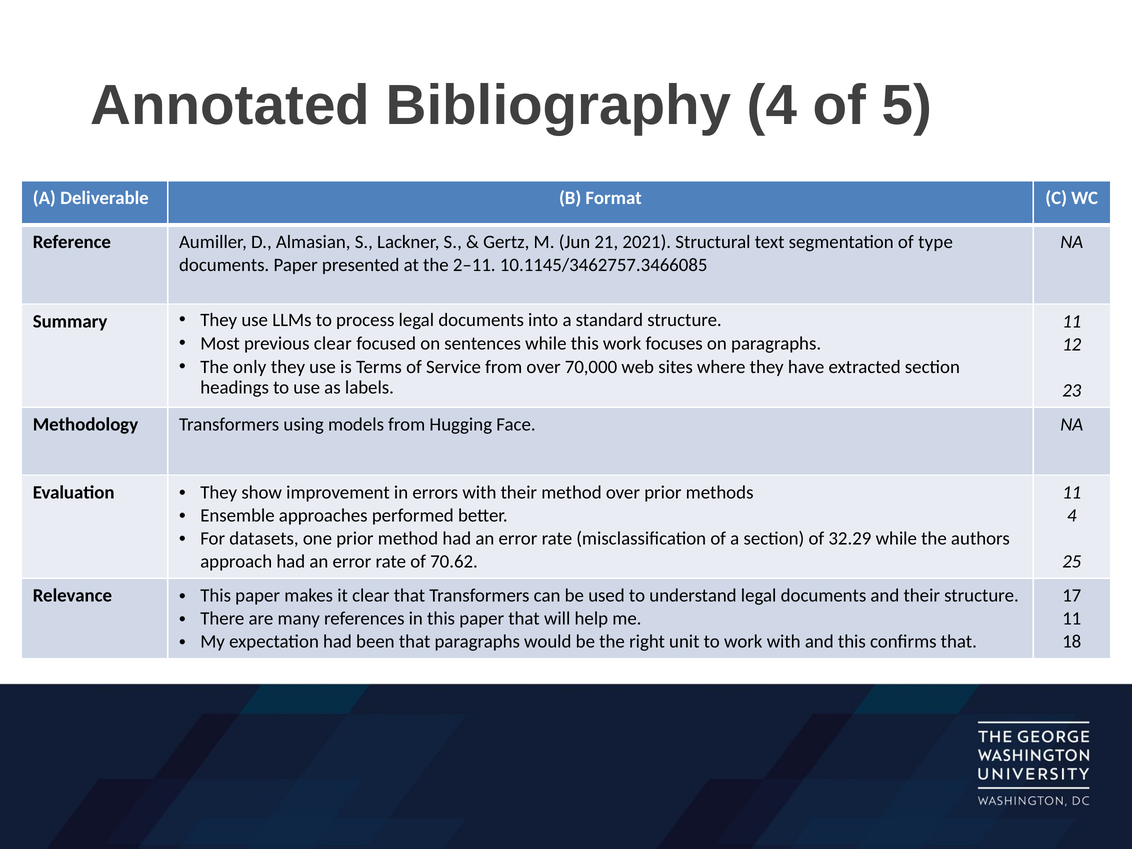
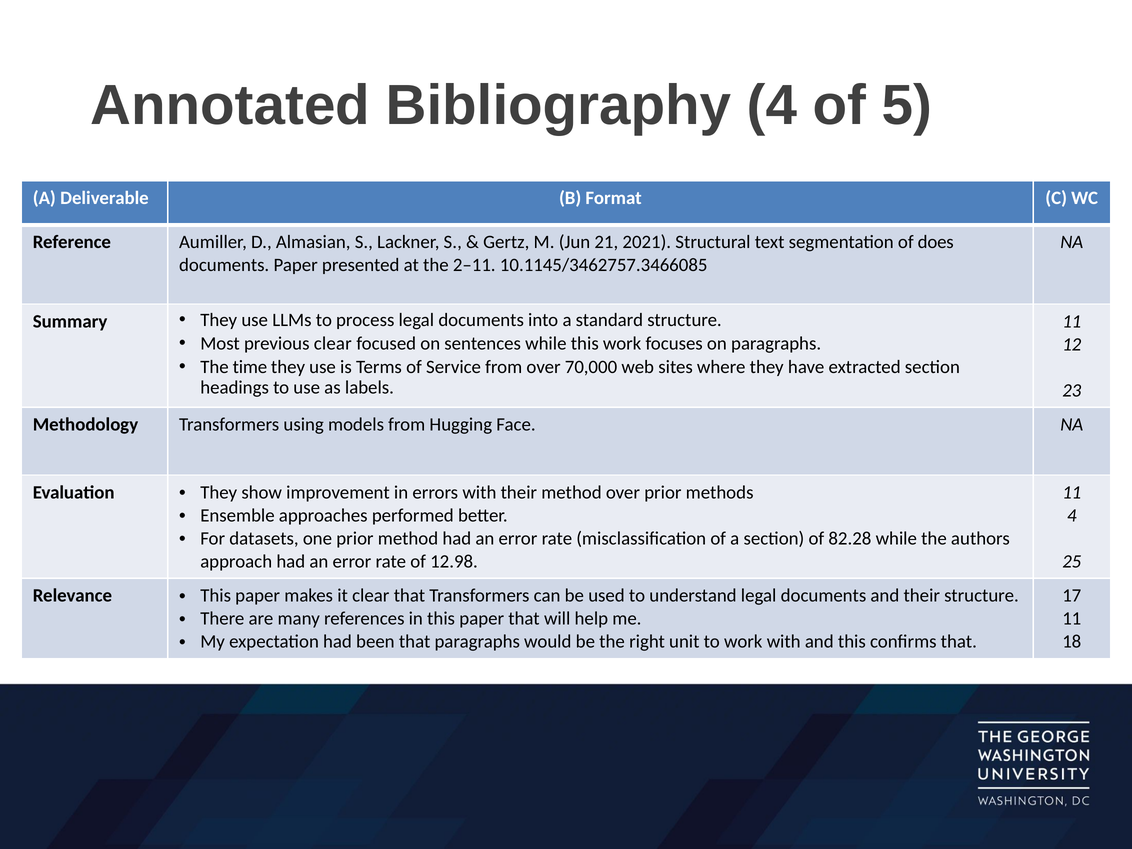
type: type -> does (936, 242)
only: only -> time (250, 367)
32.29: 32.29 -> 82.28 (850, 538)
70.62: 70.62 -> 12.98 (454, 561)
